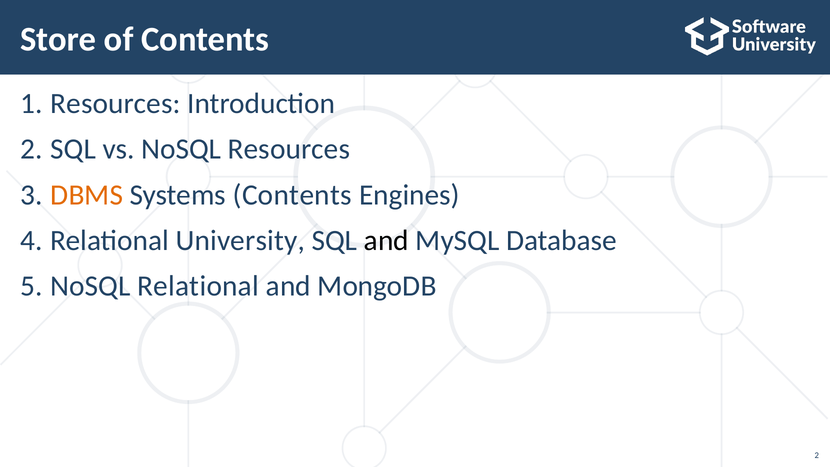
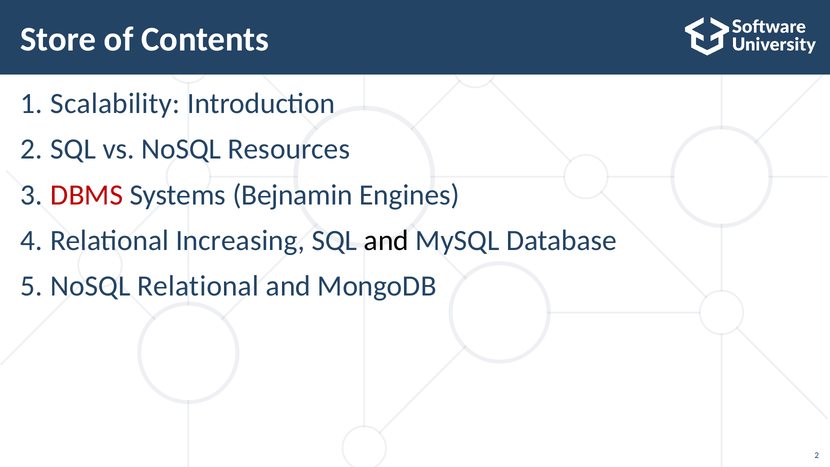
Resources: Resources -> Scalability (115, 104)
DBMS colour: orange -> red (87, 195)
Systems Contents: Contents -> Bejnamin (293, 195)
University: University -> Increasing (240, 241)
